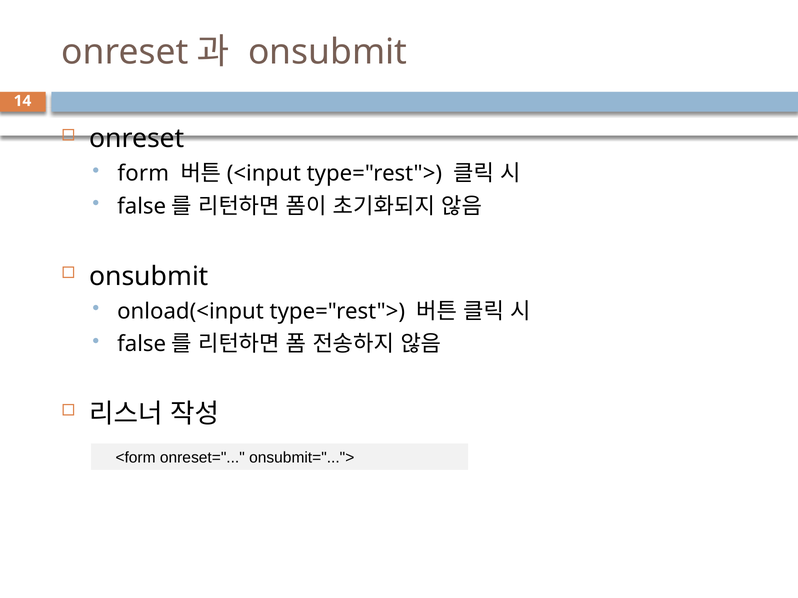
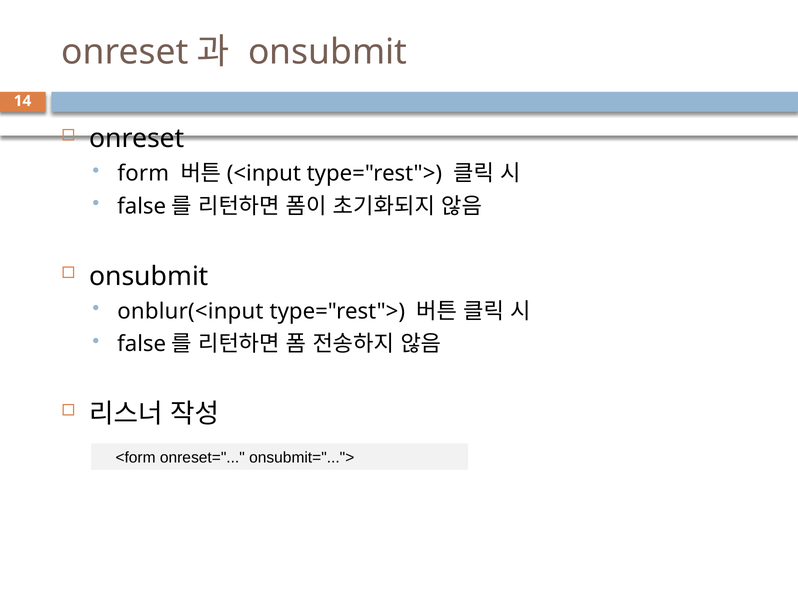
onload(<input: onload(<input -> onblur(<input (190, 312)
